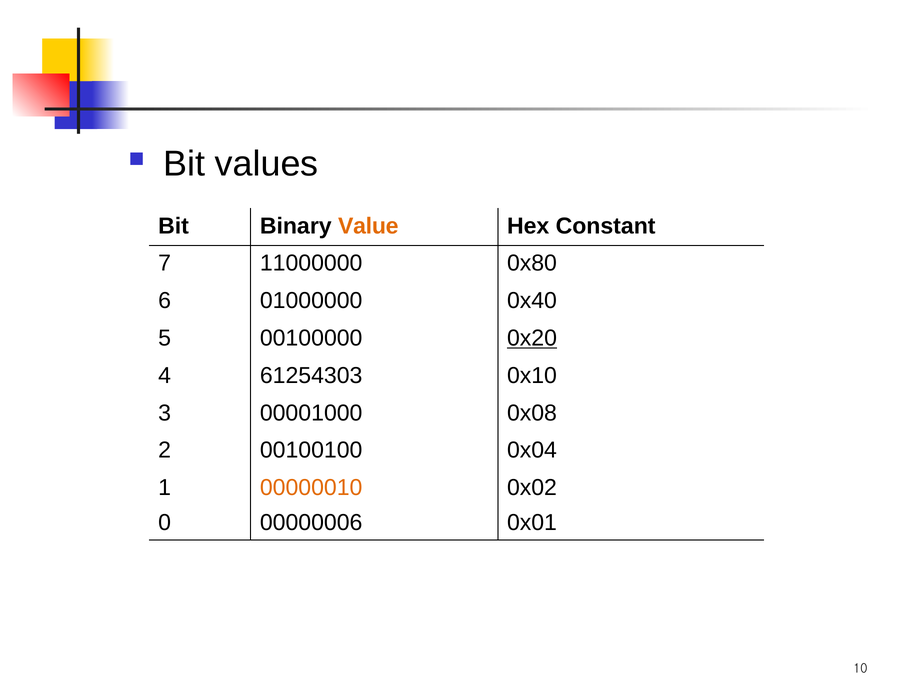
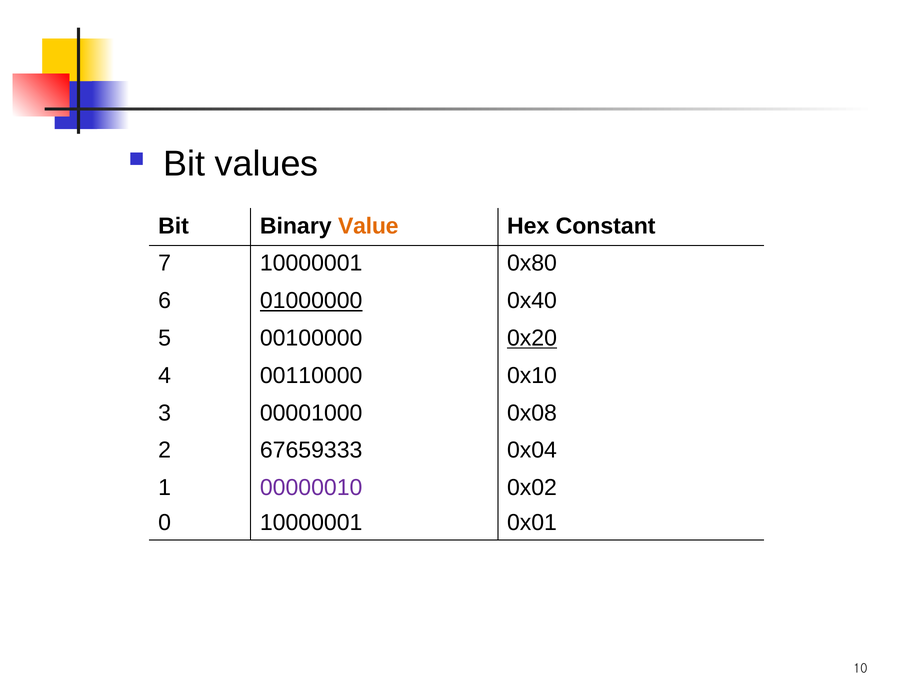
7 11000000: 11000000 -> 10000001 (311, 263)
01000000 underline: none -> present (311, 301)
61254303: 61254303 -> 00110000 (311, 376)
00100100: 00100100 -> 67659333 (311, 451)
00000010 colour: orange -> purple (311, 488)
0 00000006: 00000006 -> 10000001 (311, 523)
